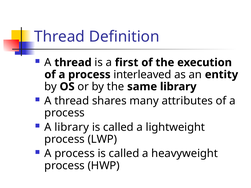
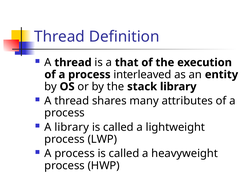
first: first -> that (127, 63)
same: same -> stack (142, 87)
